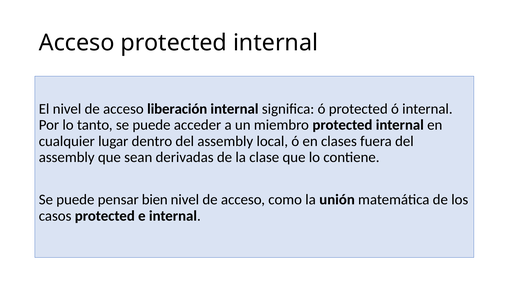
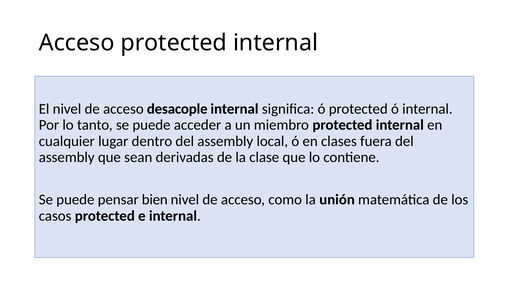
liberación: liberación -> desacople (177, 109)
